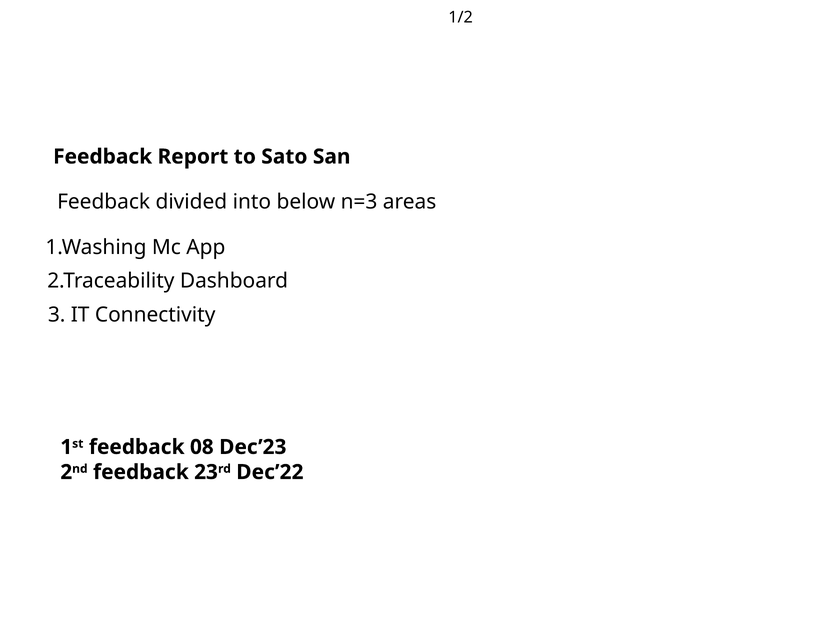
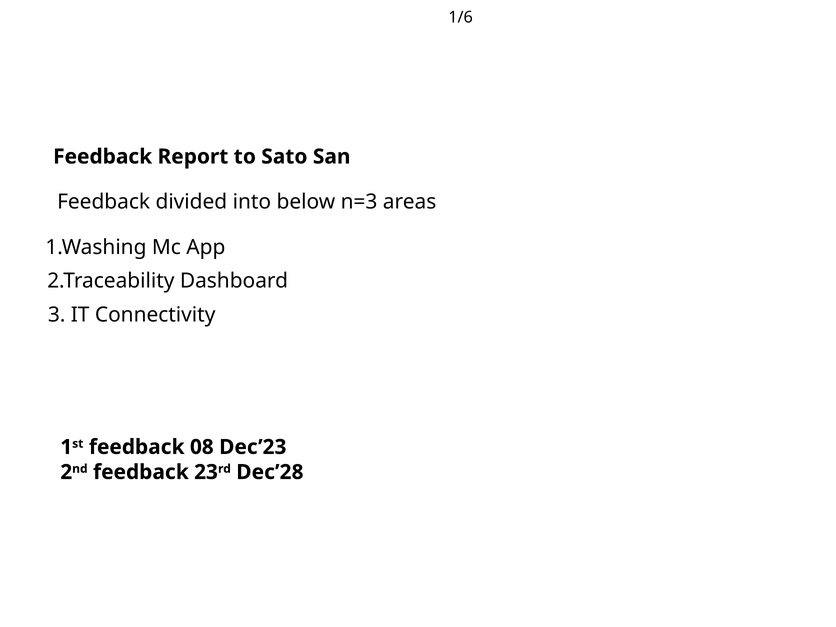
1/2: 1/2 -> 1/6 (461, 17)
Dec’22: Dec’22 -> Dec’28 (270, 472)
